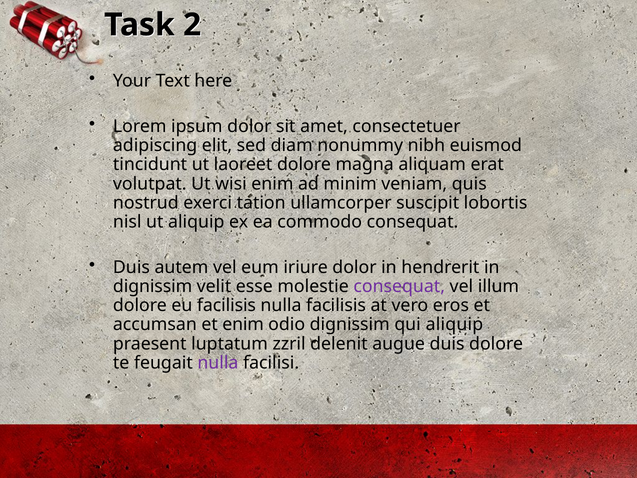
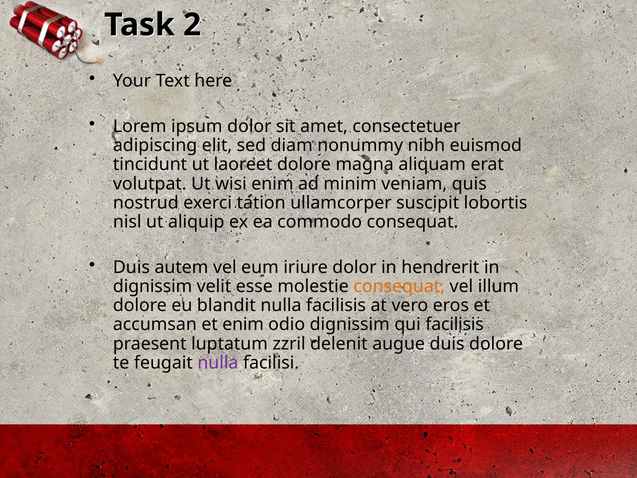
consequat colour: purple -> orange (399, 286)
eu facilisis: facilisis -> blandit (226, 305)
qui aliquip: aliquip -> facilisis (455, 324)
